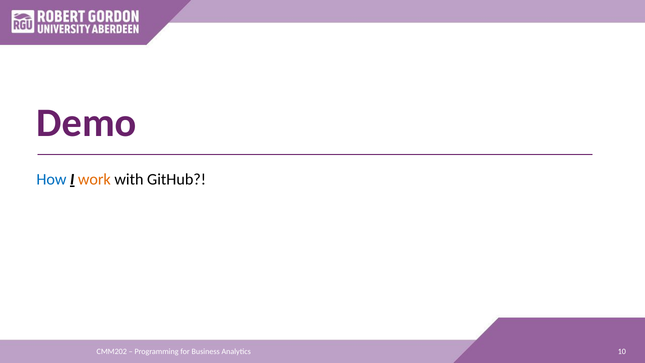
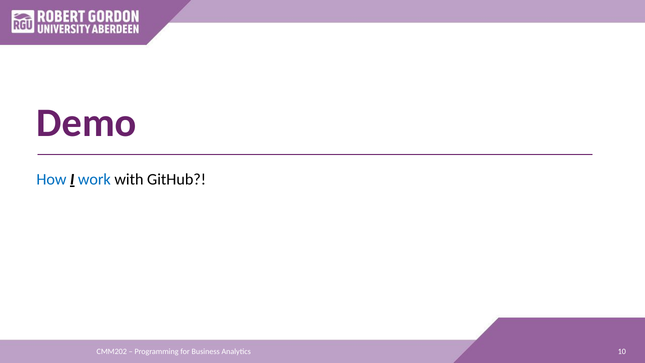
work colour: orange -> blue (94, 179)
